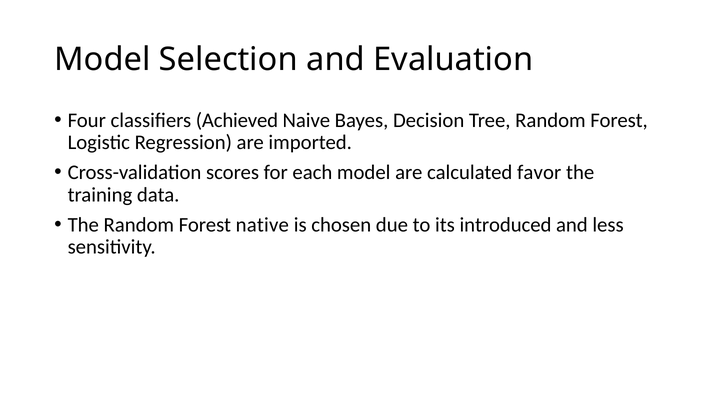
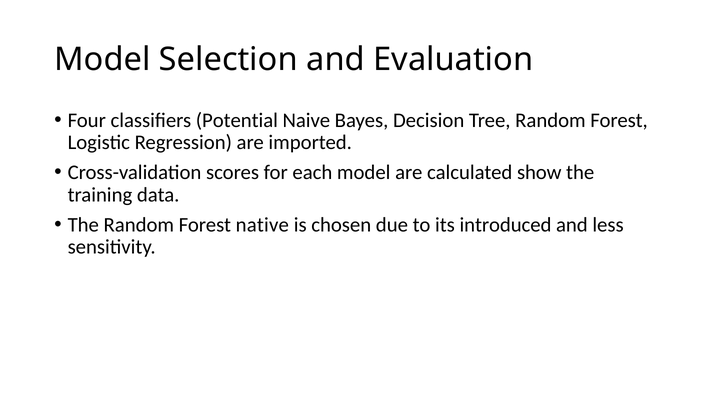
Achieved: Achieved -> Potential (237, 120)
favor: favor -> show (539, 173)
